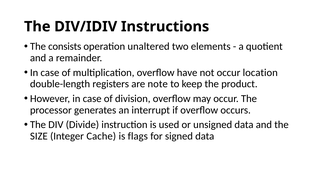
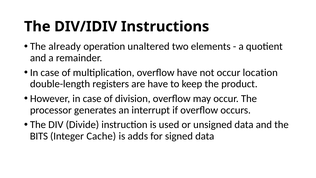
consists: consists -> already (65, 46)
are note: note -> have (158, 84)
SIZE: SIZE -> BITS (39, 136)
flags: flags -> adds (138, 136)
